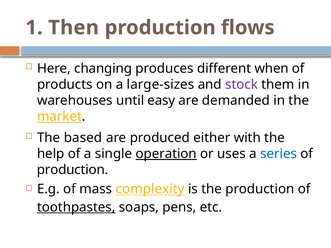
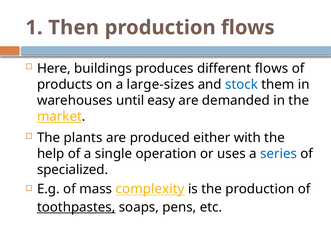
changing: changing -> buildings (103, 68)
different when: when -> flows (272, 68)
stock colour: purple -> blue (242, 84)
based: based -> plants (83, 138)
operation underline: present -> none (166, 154)
production: production -> specialized (73, 170)
